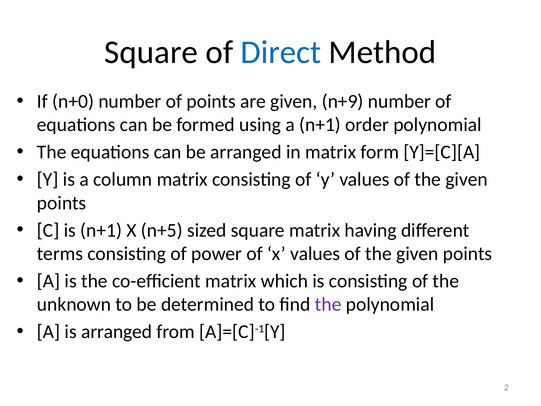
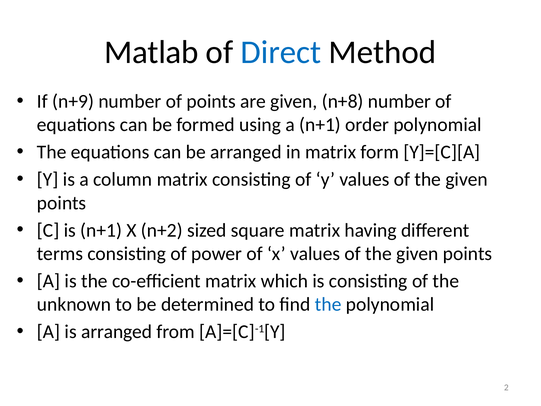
Square: Square -> Matlab (151, 52)
n+0: n+0 -> n+9 (73, 101)
n+9: n+9 -> n+8 (343, 101)
n+5: n+5 -> n+2 (162, 230)
the colour: purple -> blue (328, 304)
